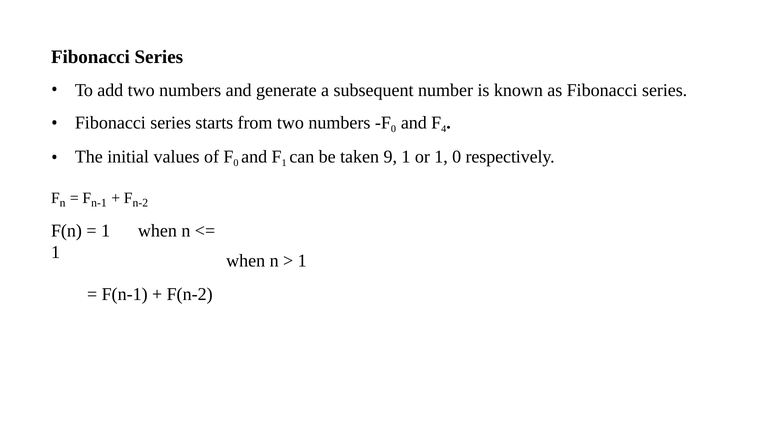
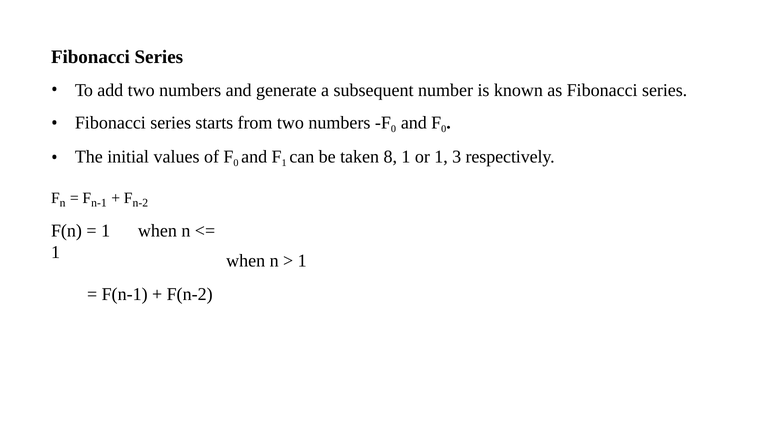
4: 4 -> 0 (444, 129)
9: 9 -> 8 (390, 157)
1 0: 0 -> 3 (457, 157)
